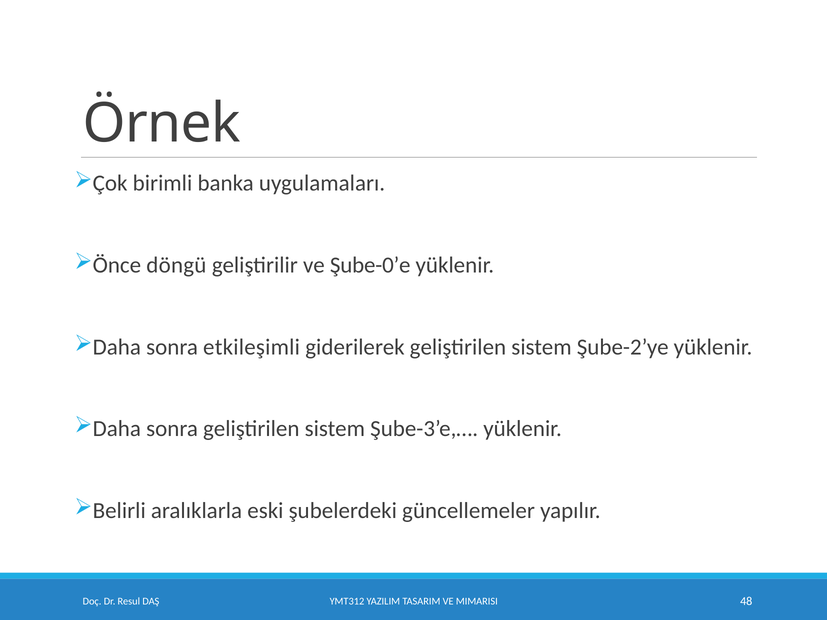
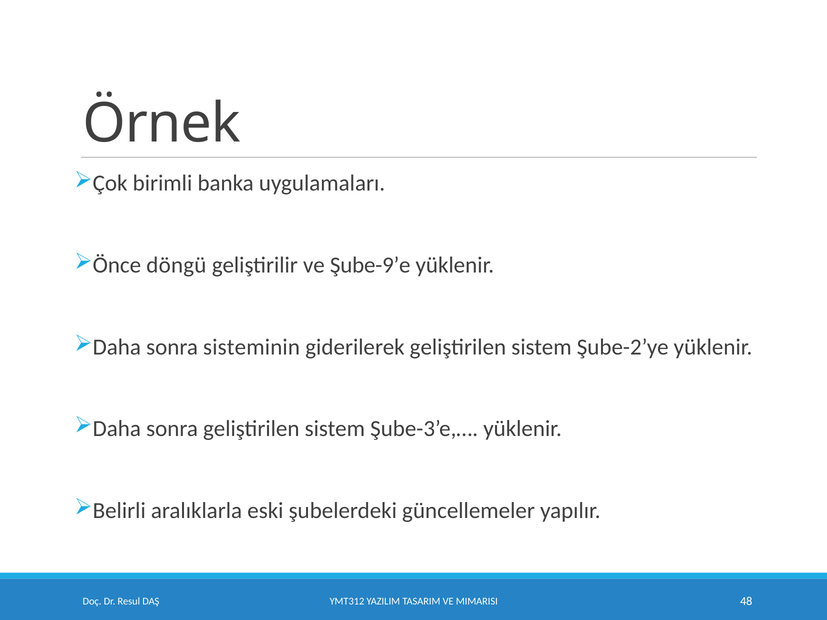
Şube-0’e: Şube-0’e -> Şube-9’e (370, 265)
etkileşimli: etkileşimli -> sisteminin (252, 347)
